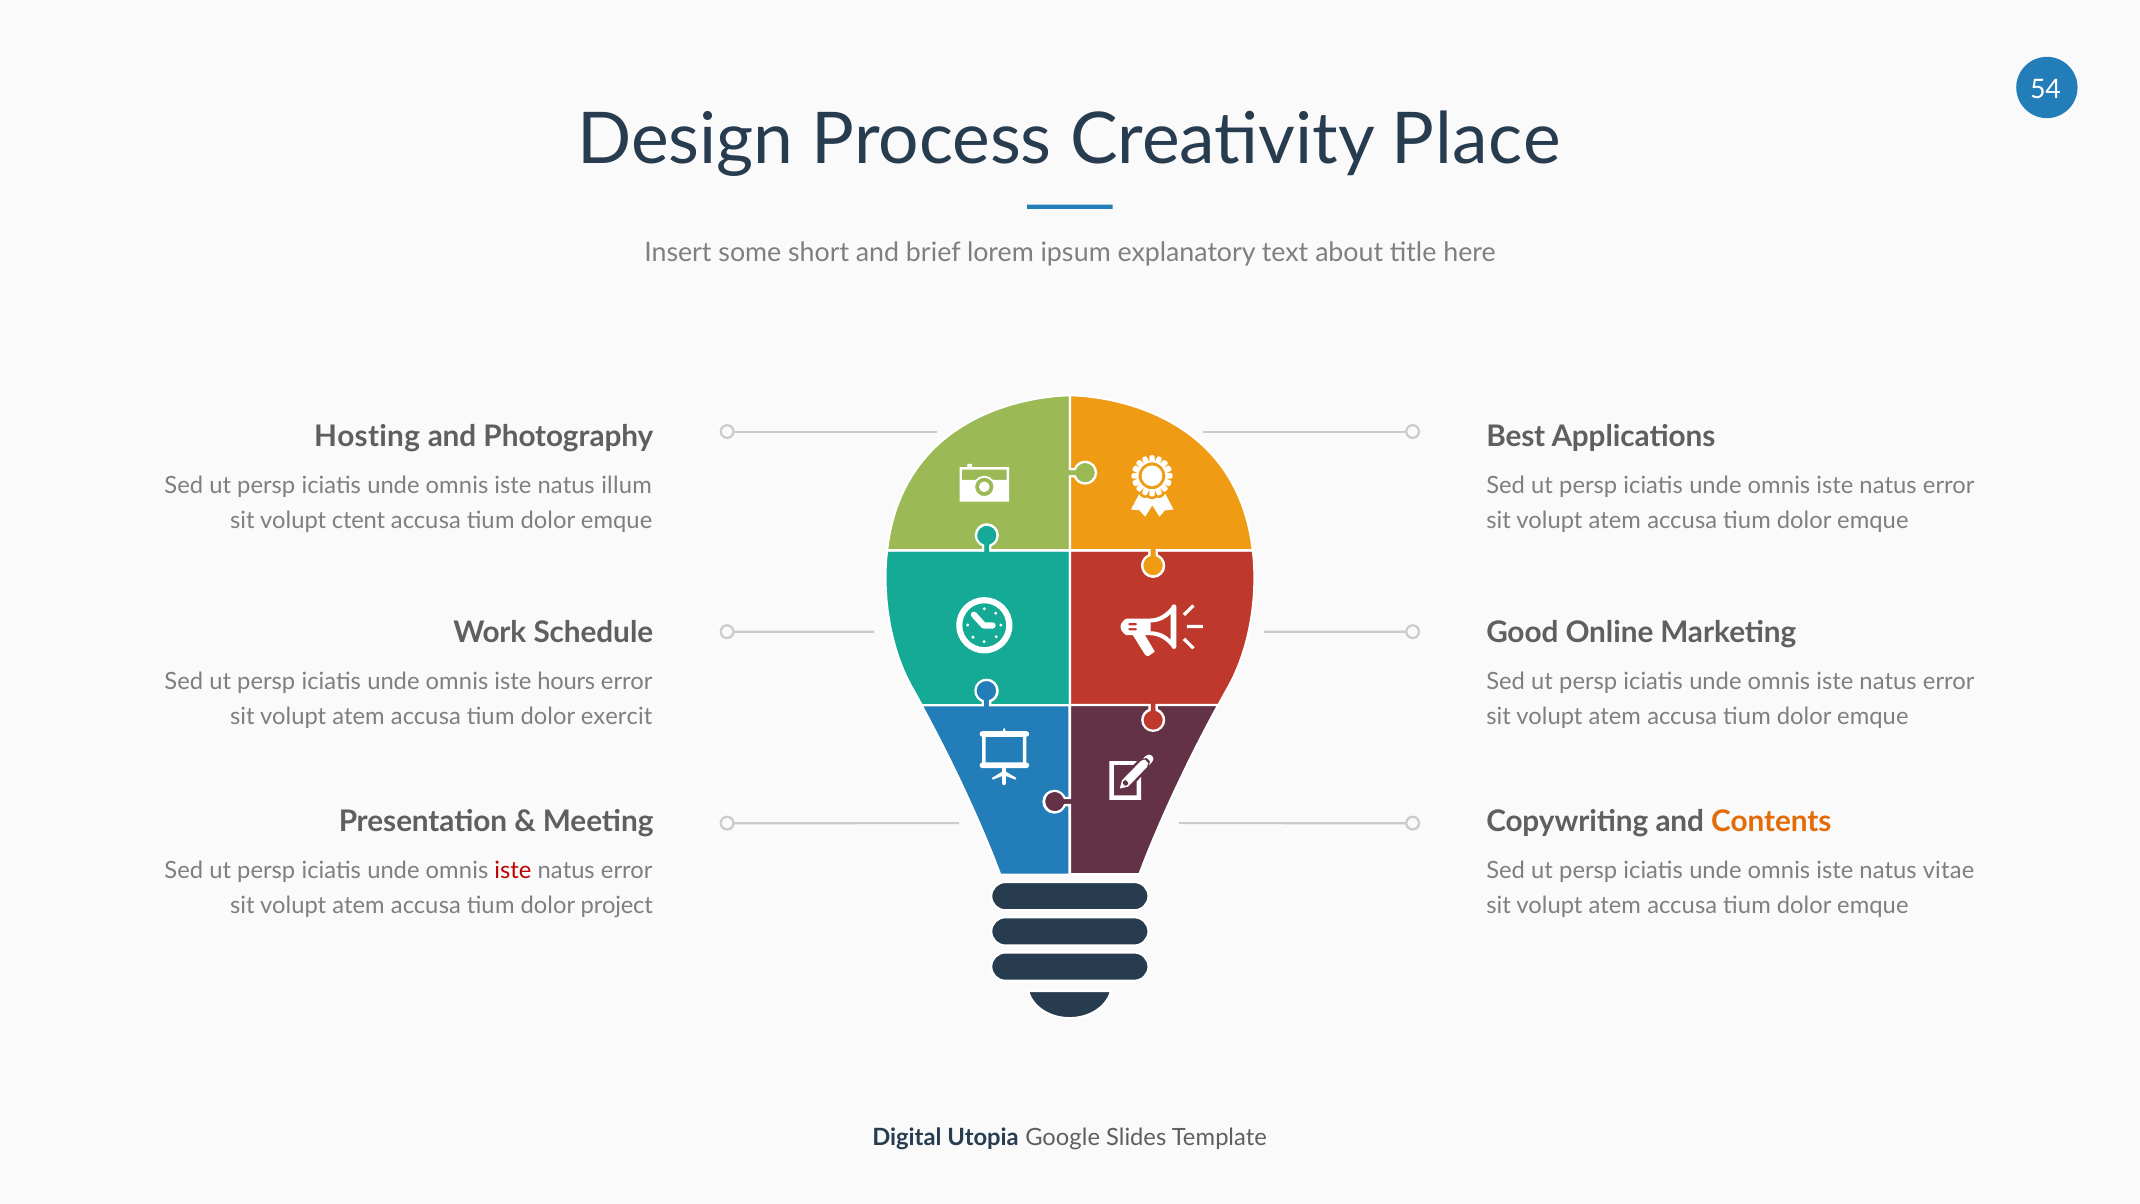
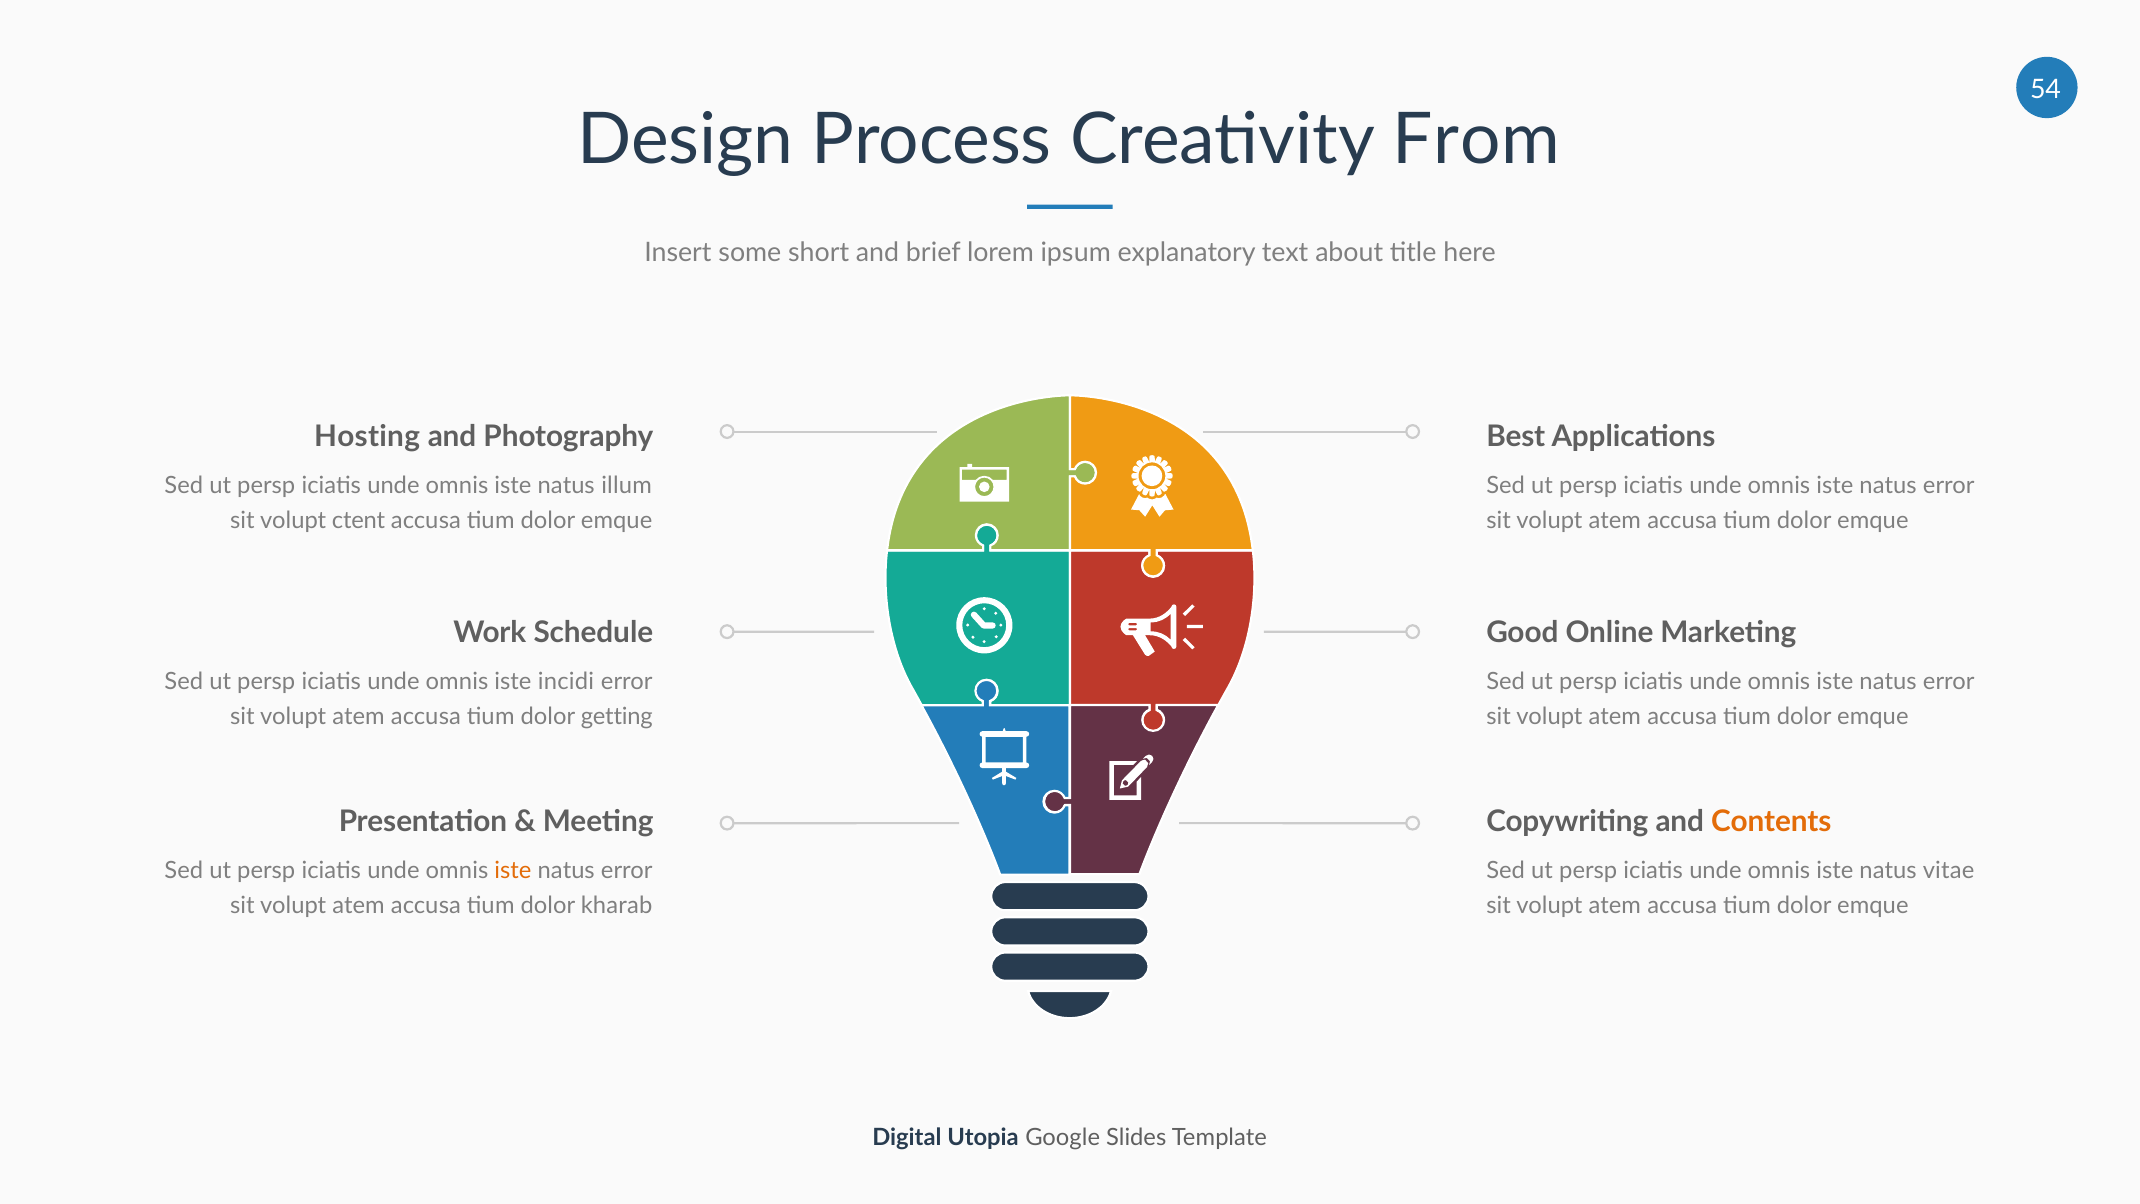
Place: Place -> From (1476, 140)
hours: hours -> incidi (566, 681)
exercit: exercit -> getting (617, 717)
iste colour: red -> orange (513, 870)
project: project -> kharab (617, 906)
